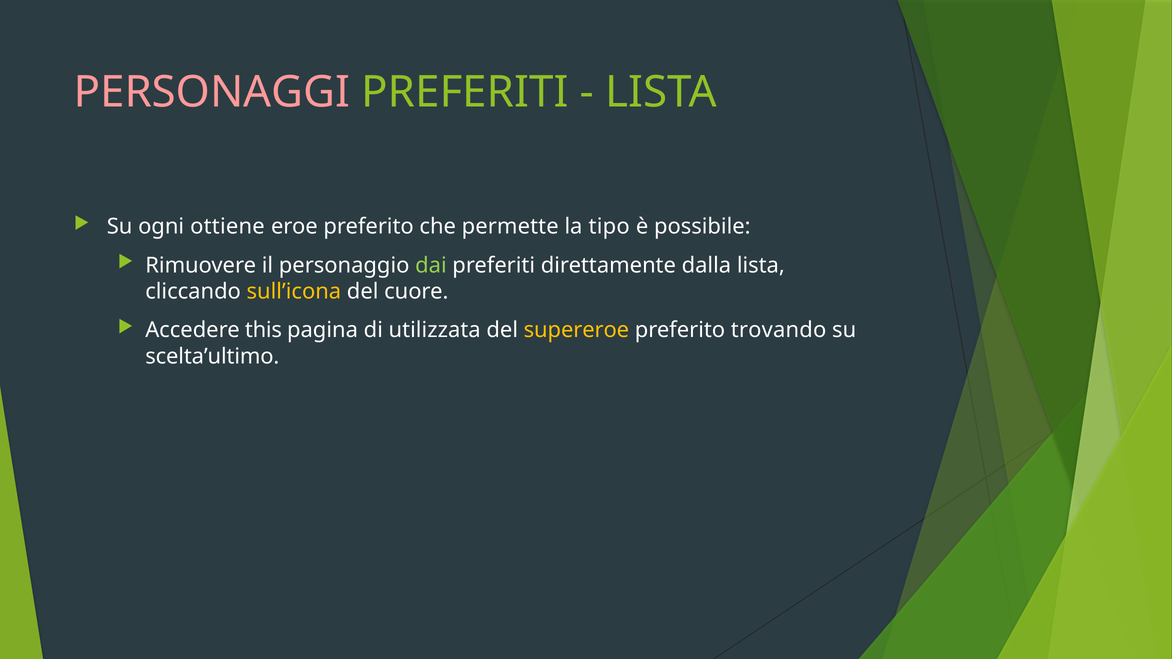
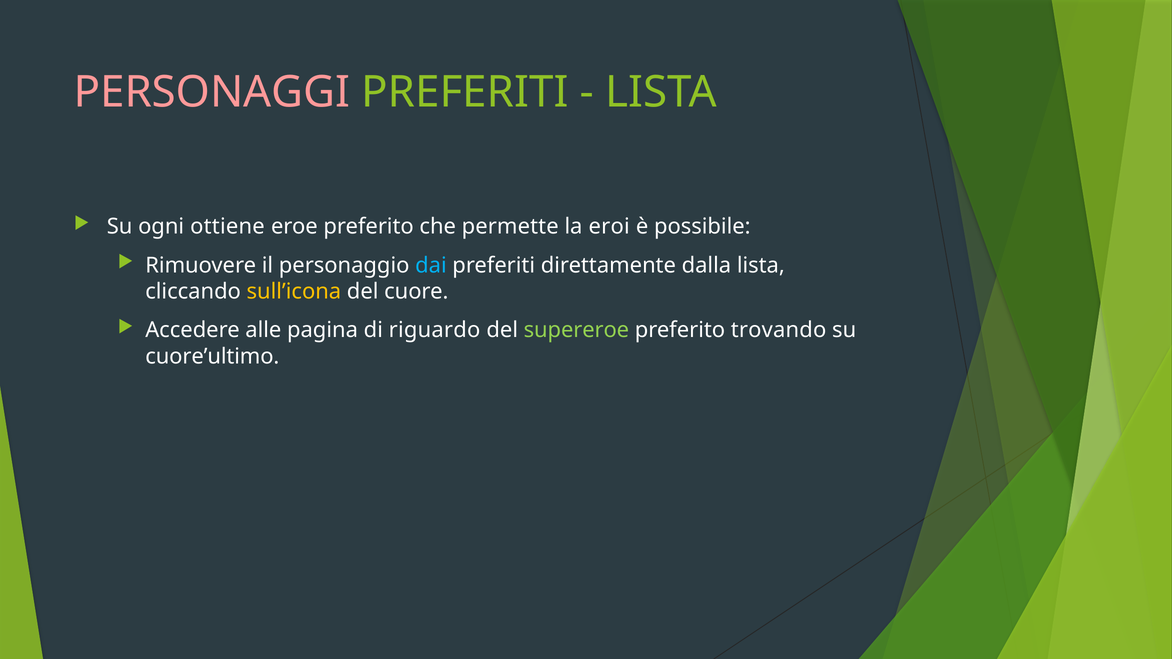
tipo: tipo -> eroi (609, 227)
dai colour: light green -> light blue (431, 265)
this: this -> alle (263, 330)
utilizzata: utilizzata -> riguardo (435, 330)
supereroe colour: yellow -> light green (576, 330)
scelta’ultimo: scelta’ultimo -> cuore’ultimo (212, 357)
